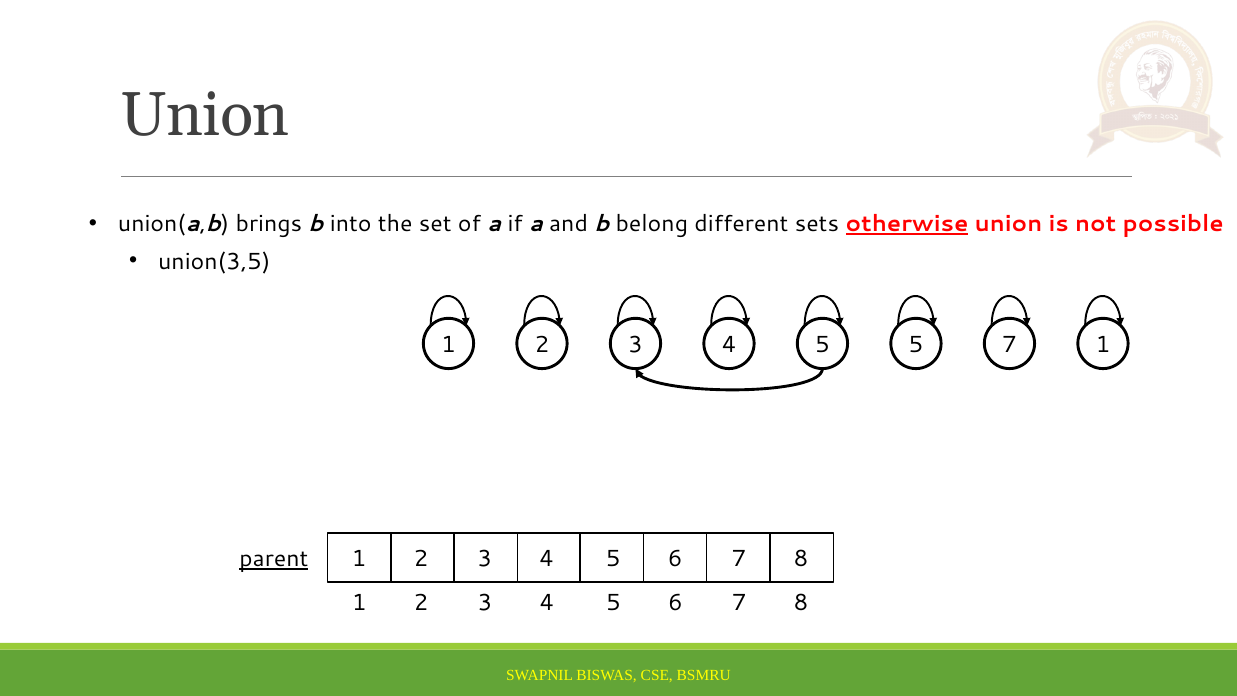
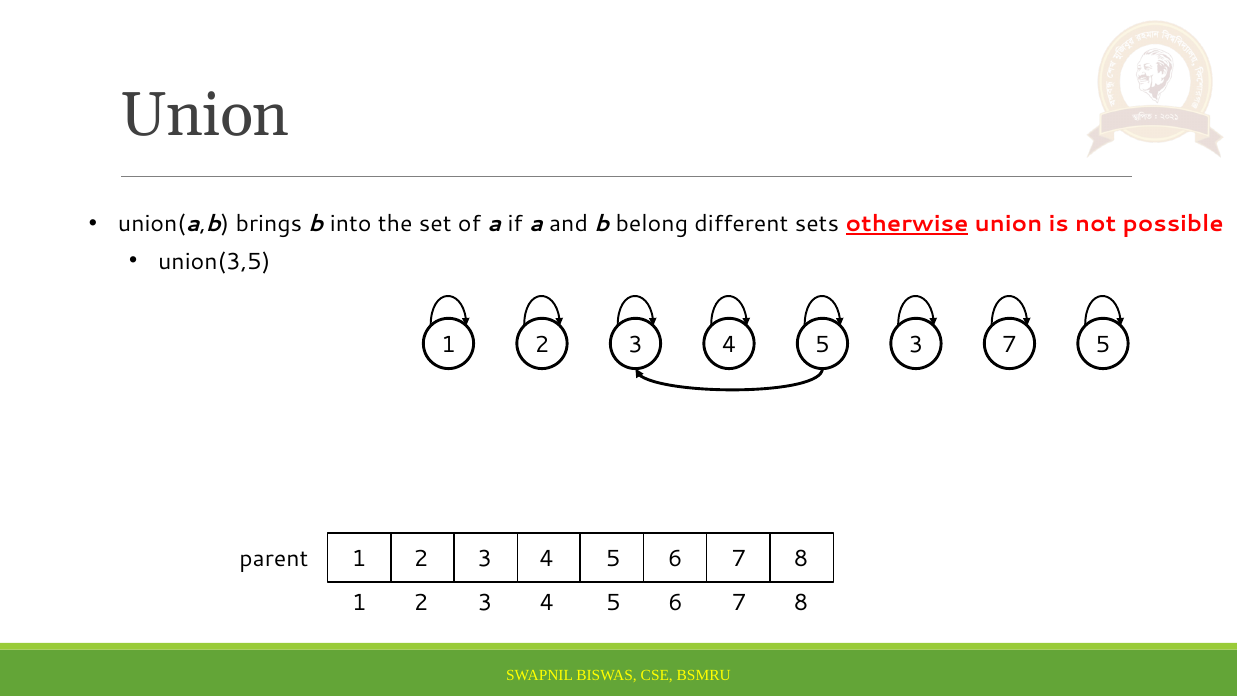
3 4 5 5: 5 -> 3 (916, 345)
7 1: 1 -> 5 (1103, 345)
parent underline: present -> none (274, 559)
